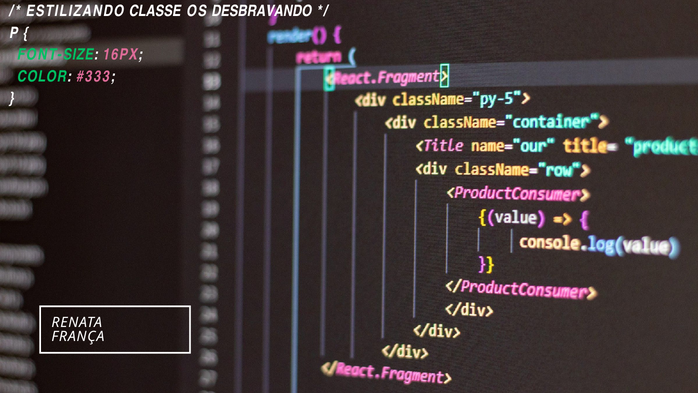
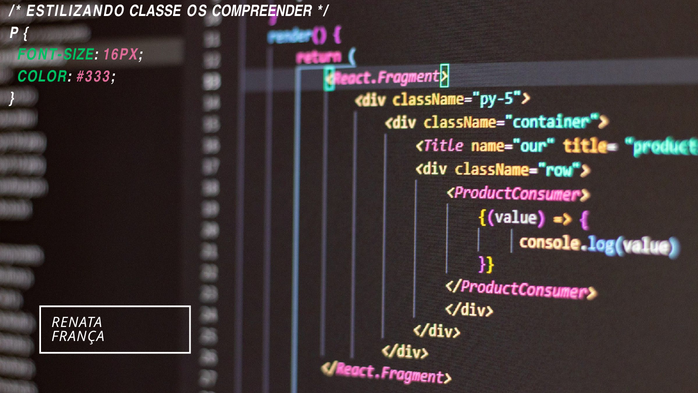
DESBRAVANDO: DESBRAVANDO -> COMPREENDER (262, 11)
